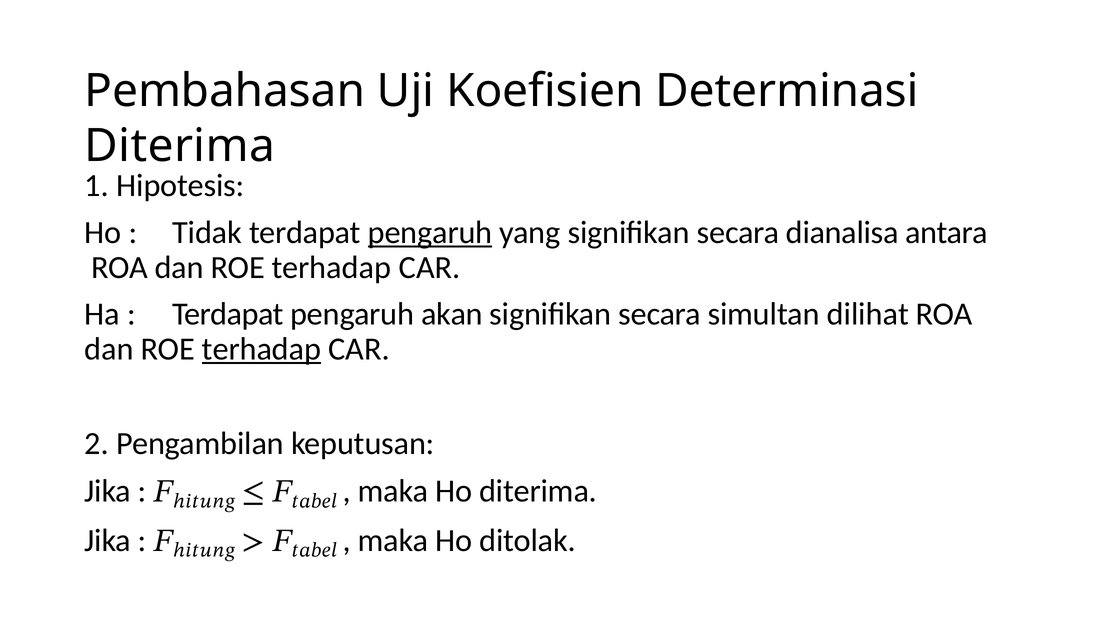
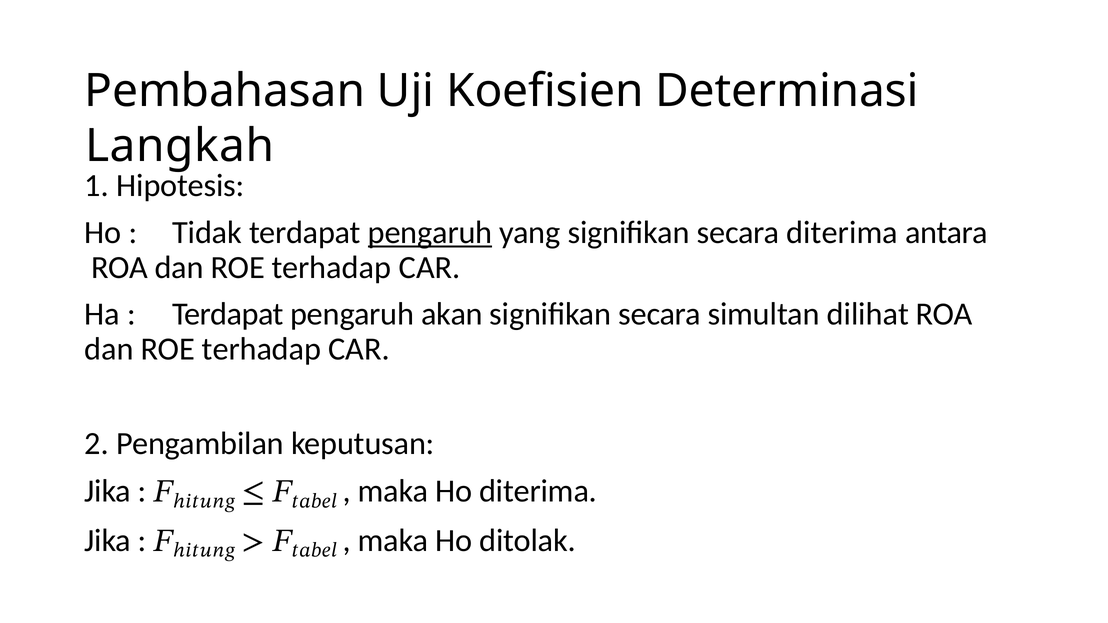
Diterima: Diterima -> Langkah (180, 146)
secara dianalisa: dianalisa -> diterima (842, 233)
terhadap underline: present -> none (262, 349)
